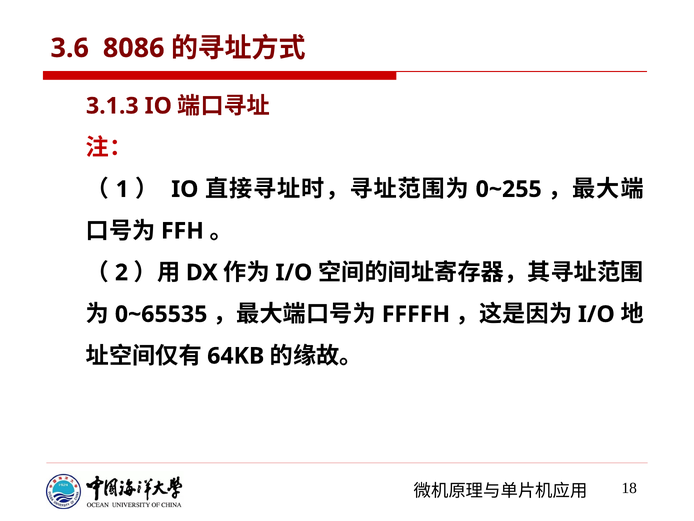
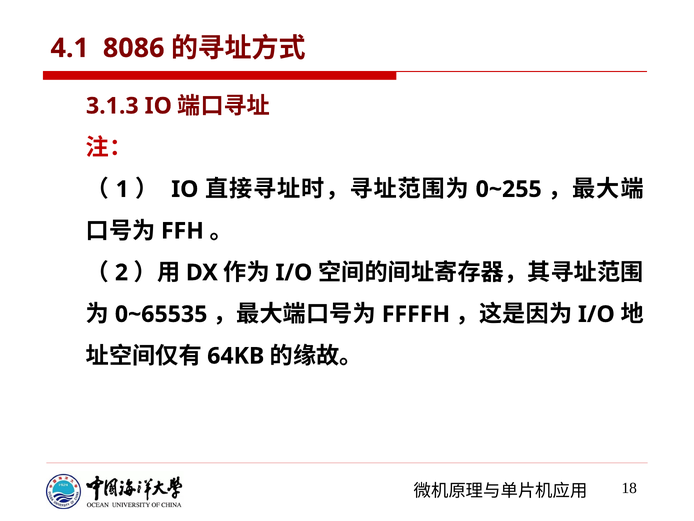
3.6: 3.6 -> 4.1 (70, 48)
